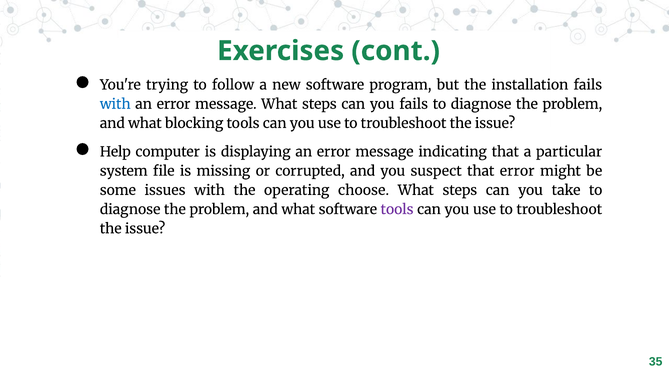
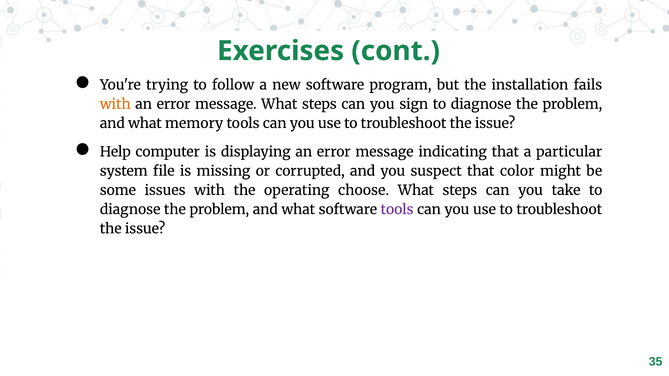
with colour: blue -> orange (115, 104)
you fails: fails -> sign (414, 104)
blocking: blocking -> memory (194, 123)
that error: error -> color (517, 171)
